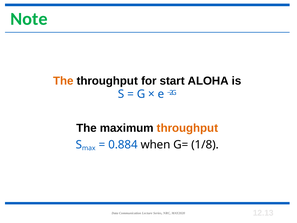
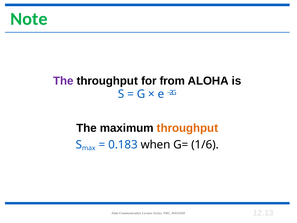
The colour: orange -> purple (63, 81)
start: start -> from (172, 81)
0.884: 0.884 -> 0.183 (123, 145)
1/8: 1/8 -> 1/6 (205, 145)
